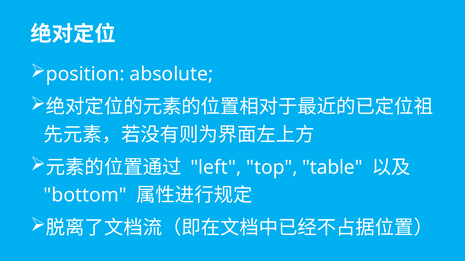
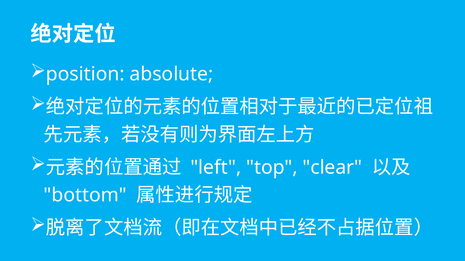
table: table -> clear (332, 168)
